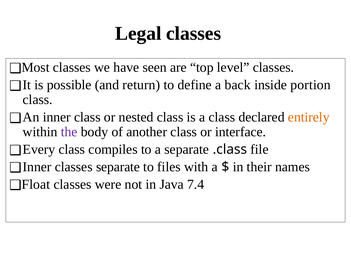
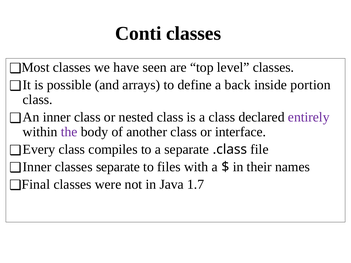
Legal: Legal -> Conti (138, 34)
return: return -> arrays (141, 85)
entirely colour: orange -> purple (309, 117)
Float: Float -> Final (36, 184)
7.4: 7.4 -> 1.7 (196, 184)
